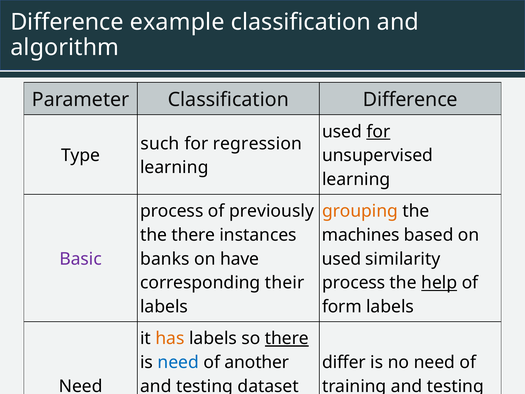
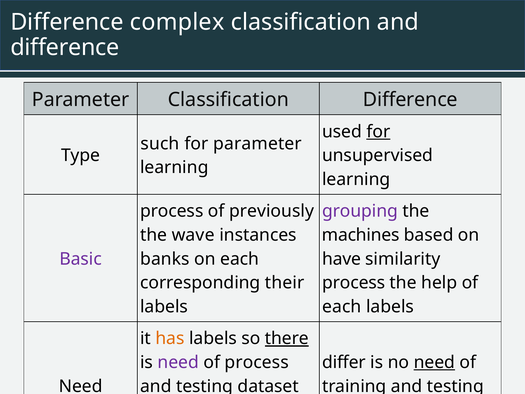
example: example -> complex (177, 22)
algorithm: algorithm -> difference (65, 47)
for regression: regression -> parameter (257, 143)
grouping colour: orange -> purple (360, 211)
the there: there -> wave (193, 235)
on have: have -> each (240, 259)
used: used -> have (341, 259)
help underline: present -> none (439, 283)
form: form -> each (342, 307)
need colour: blue -> purple (178, 362)
of another: another -> process (257, 362)
need underline: none -> present (434, 362)
